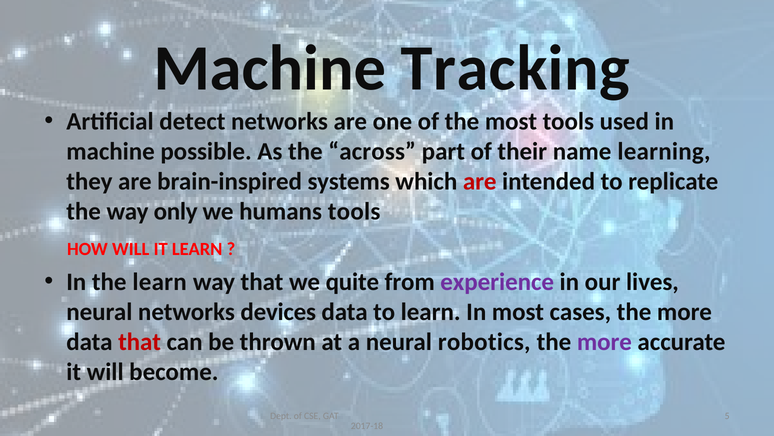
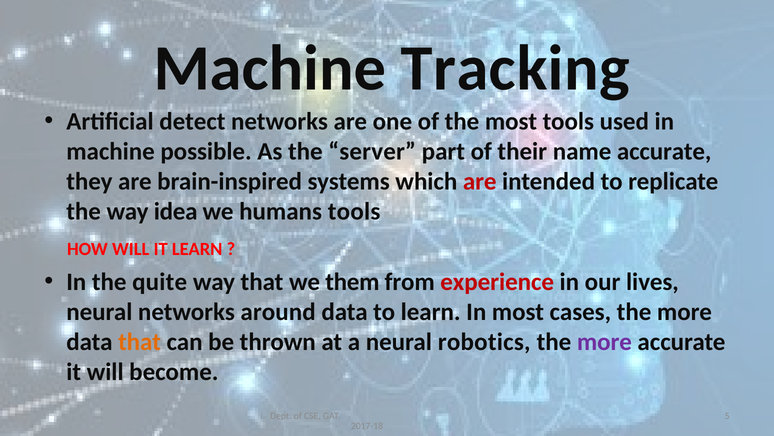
across: across -> server (372, 151)
name learning: learning -> accurate (664, 151)
only: only -> idea (176, 211)
the learn: learn -> quite (160, 282)
quite: quite -> them (352, 282)
experience colour: purple -> red (497, 282)
devices: devices -> around (278, 312)
that colour: red -> orange (140, 342)
